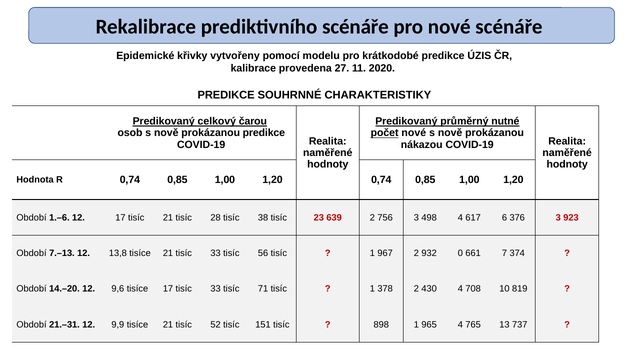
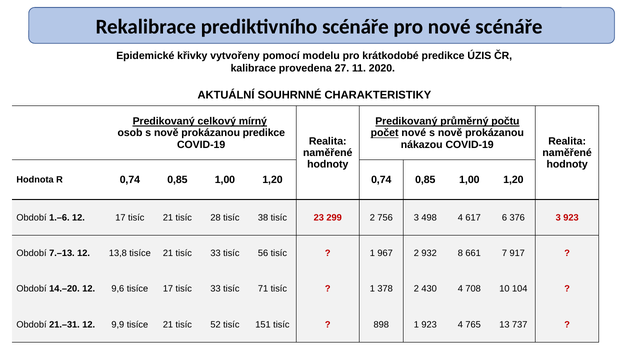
PREDIKCE: PREDIKCE -> AKTUÁLNÍ (226, 95)
čarou: čarou -> mírný (253, 121)
nutné: nutné -> počtu (505, 121)
639: 639 -> 299 (334, 218)
0: 0 -> 8 (460, 253)
374: 374 -> 917 (517, 253)
819: 819 -> 104 (520, 289)
1 965: 965 -> 923 (429, 324)
